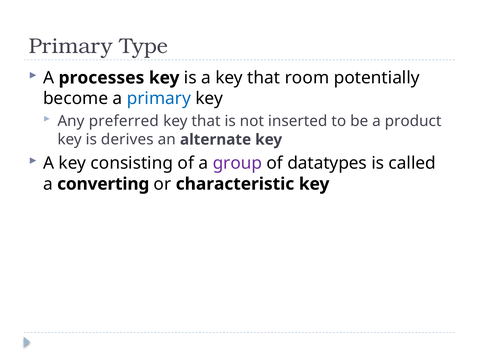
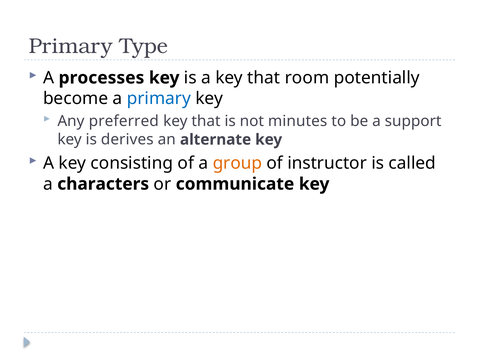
inserted: inserted -> minutes (298, 121)
product: product -> support (413, 121)
group colour: purple -> orange (237, 163)
datatypes: datatypes -> instructor (327, 163)
converting: converting -> characters (103, 184)
characteristic: characteristic -> communicate (235, 184)
